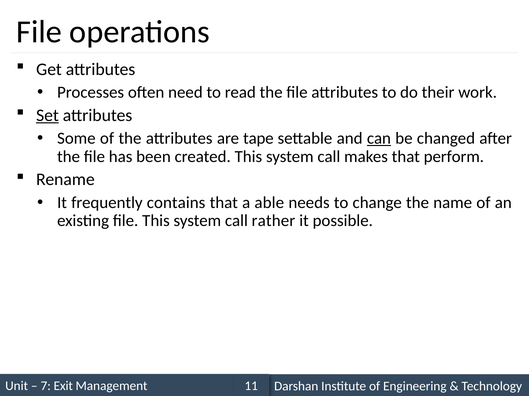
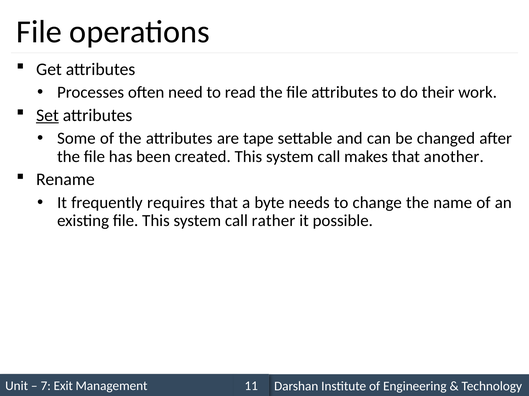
can underline: present -> none (379, 139)
perform: perform -> another (454, 157)
contains: contains -> requires (176, 203)
able: able -> byte (269, 203)
